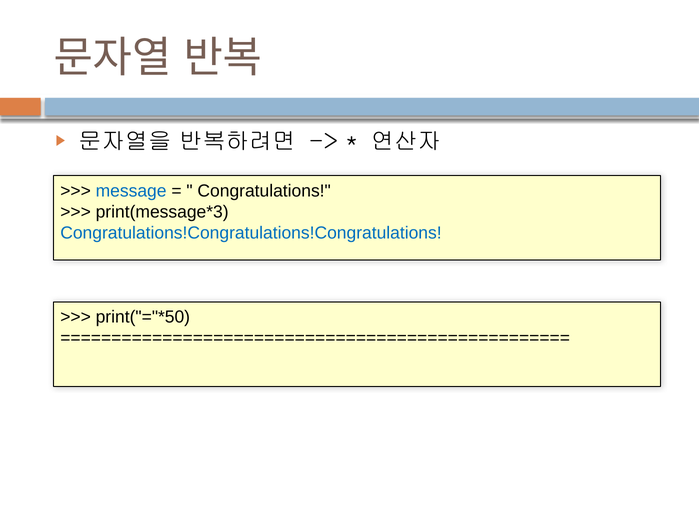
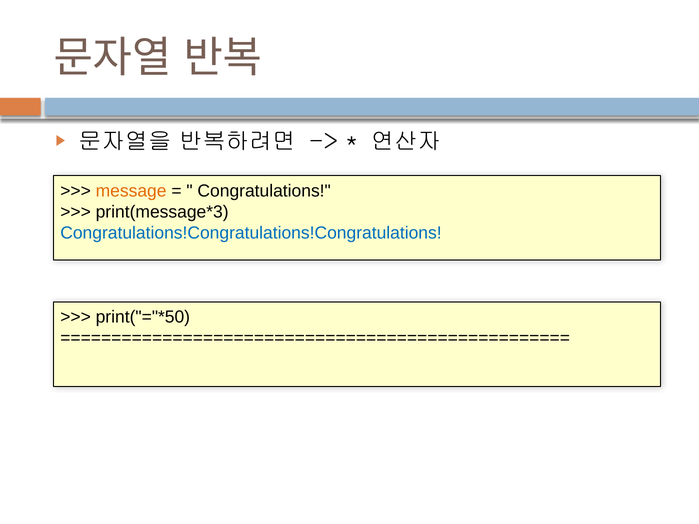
message colour: blue -> orange (131, 191)
